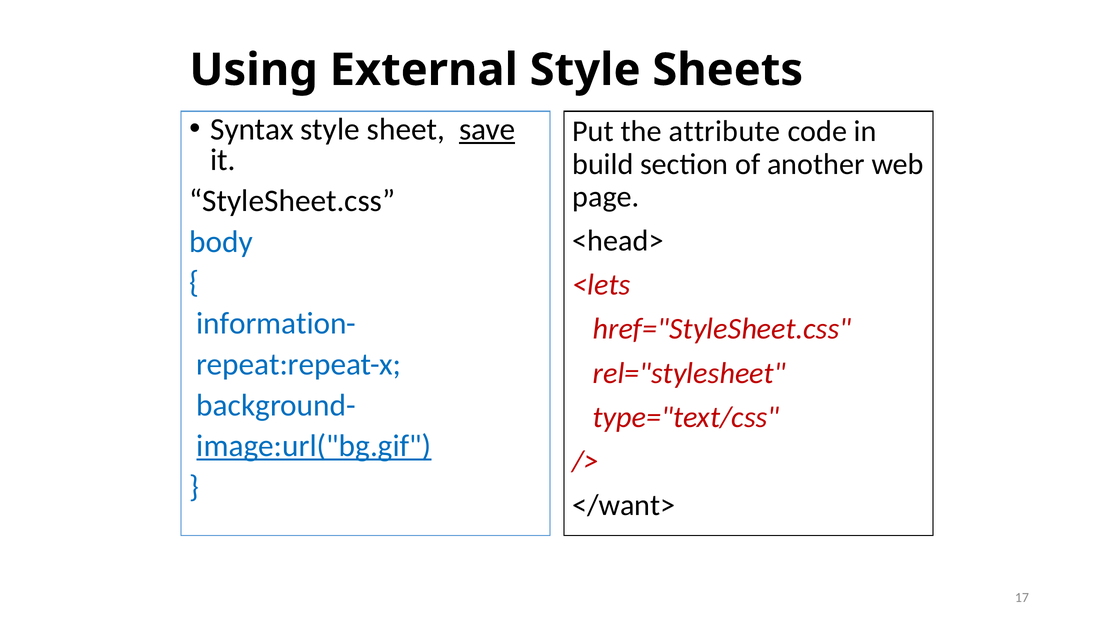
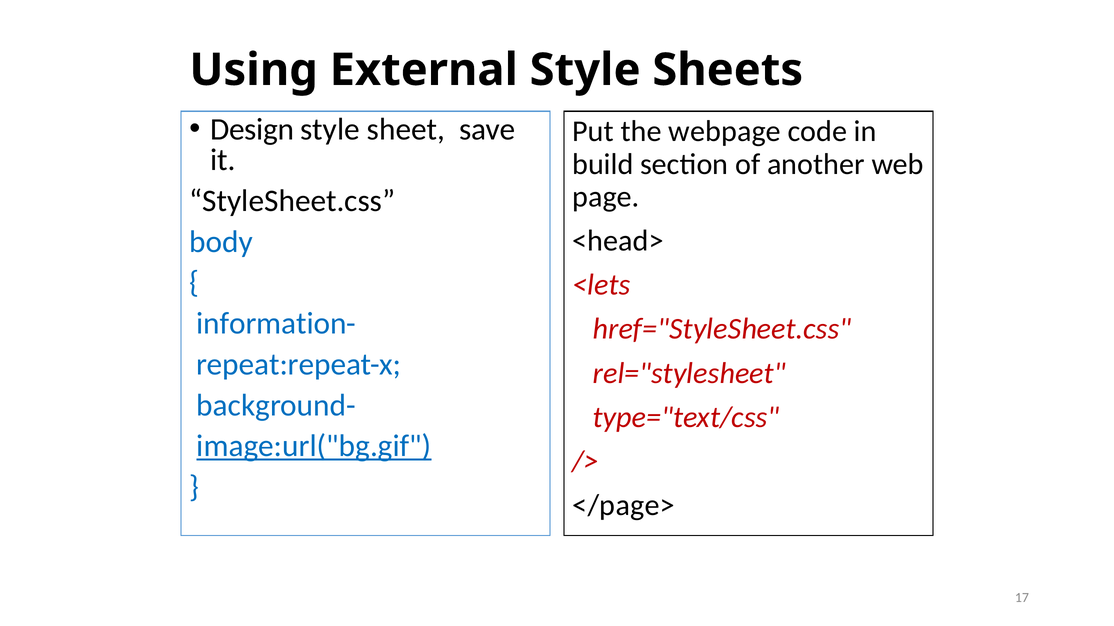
Syntax: Syntax -> Design (252, 130)
save underline: present -> none (487, 130)
attribute: attribute -> webpage (725, 132)
</want>: </want> -> </page> (624, 506)
